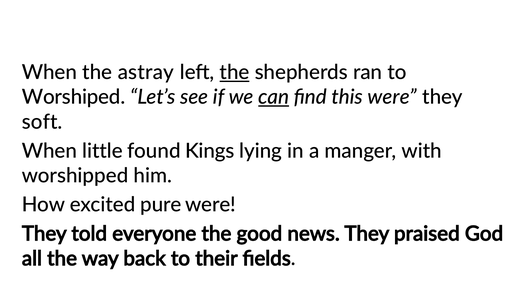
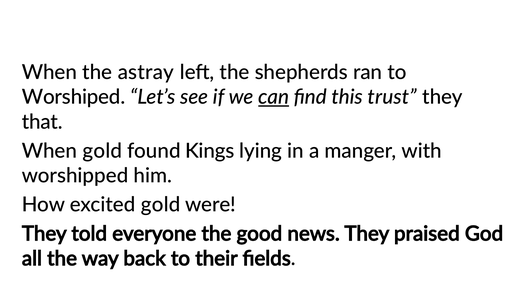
the underline: present -> none (235, 72)
this were: were -> trust (392, 97)
soft: soft -> that (42, 122)
When little: little -> gold (102, 151)
excited pure: pure -> gold (161, 205)
